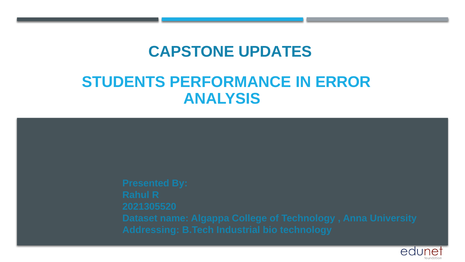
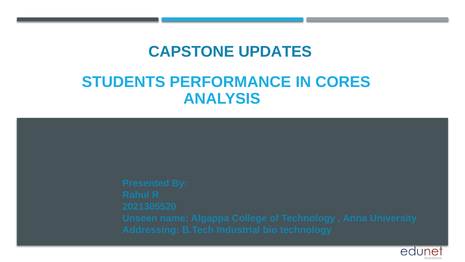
ERROR: ERROR -> CORES (343, 82)
Dataset: Dataset -> Unseen (140, 218)
